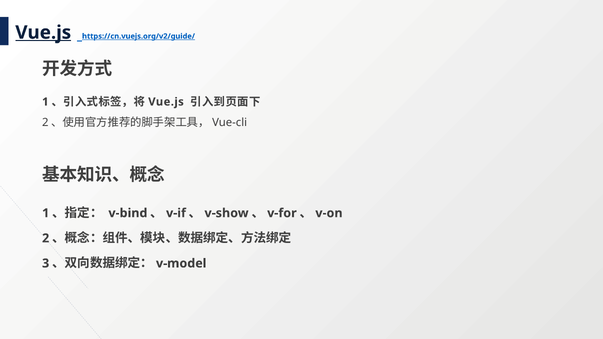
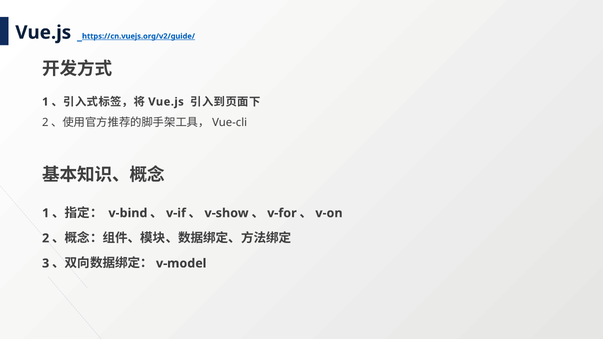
Vue.js underline: present -> none (43, 33)
